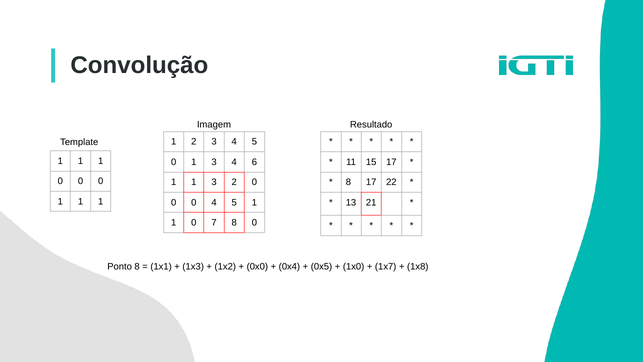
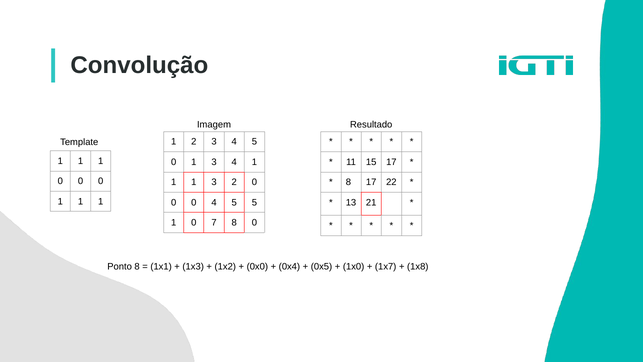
4 6: 6 -> 1 (254, 162)
5 1: 1 -> 5 (254, 202)
